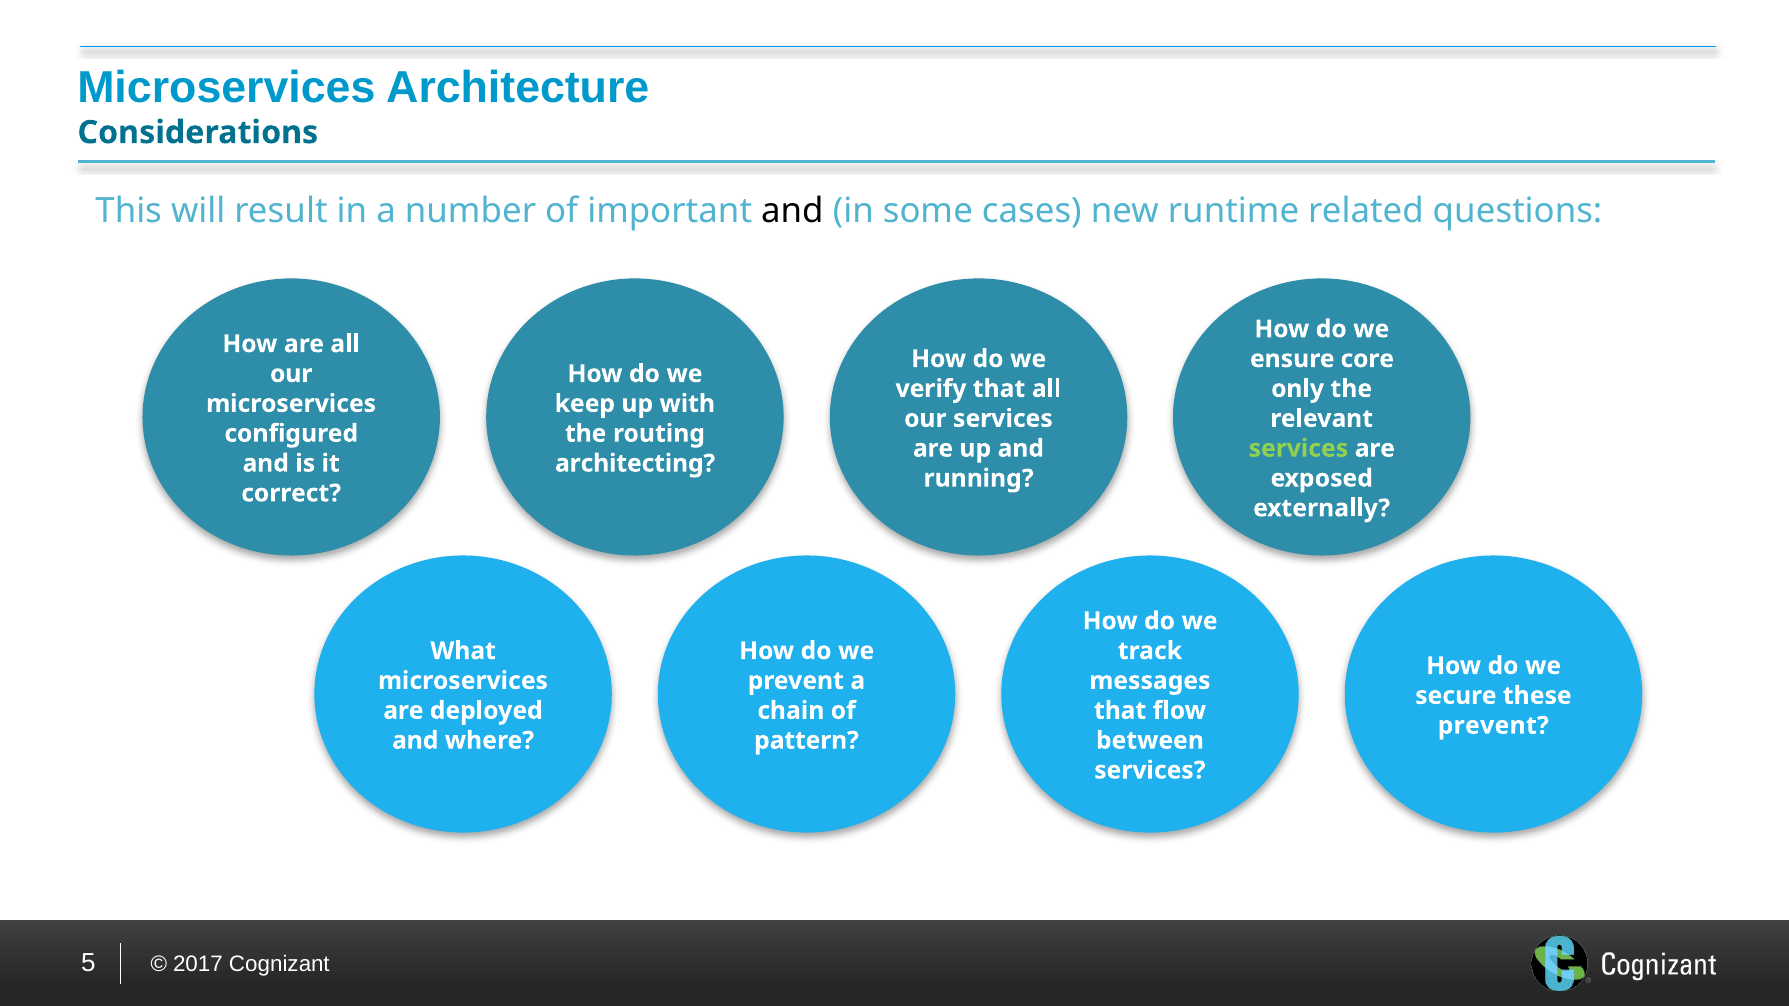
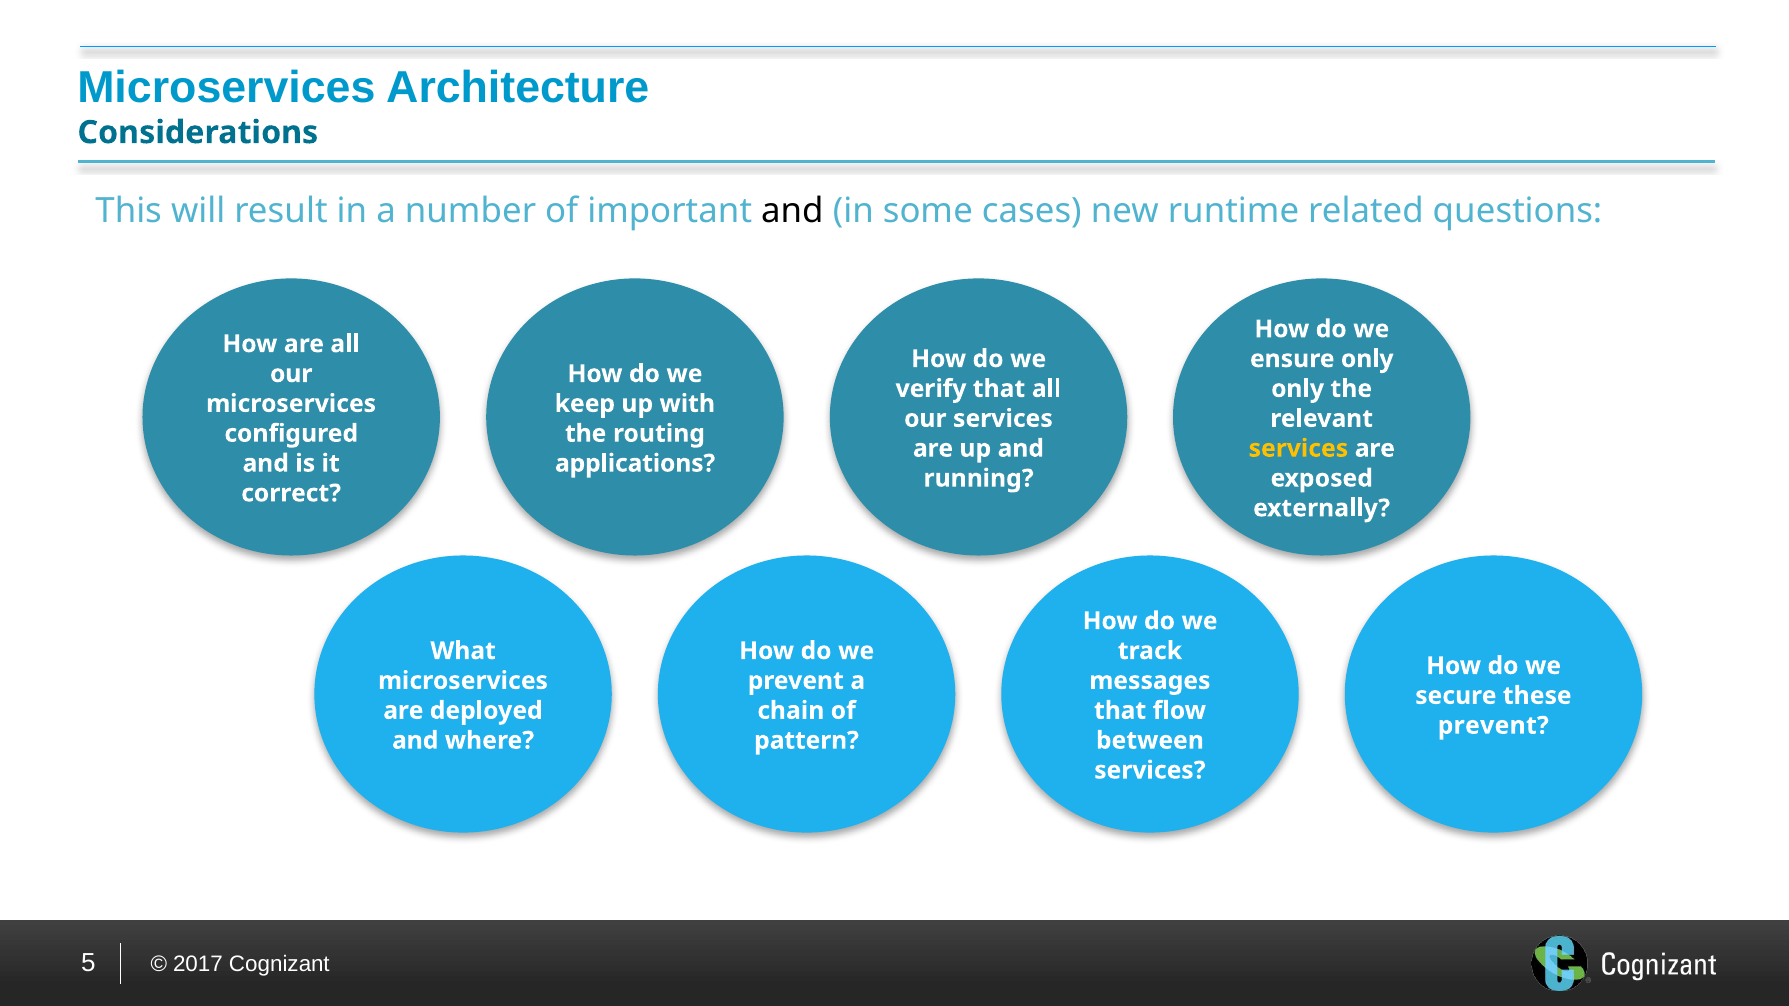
ensure core: core -> only (1367, 359)
services colour: light green -> yellow (1298, 449)
architecting: architecting -> applications (635, 464)
